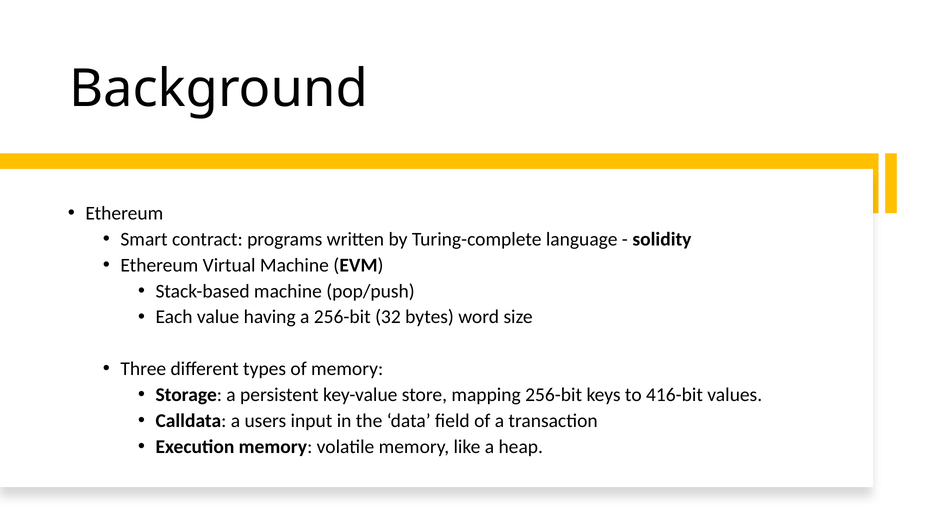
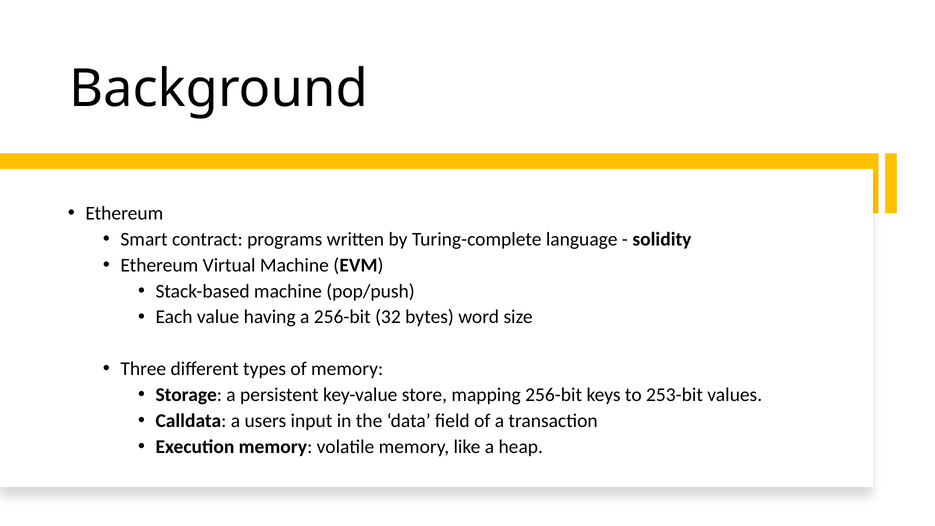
416-bit: 416-bit -> 253-bit (674, 395)
